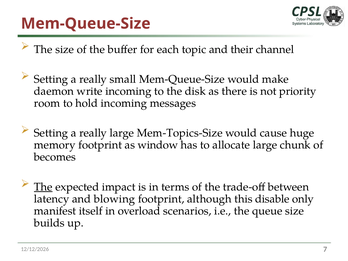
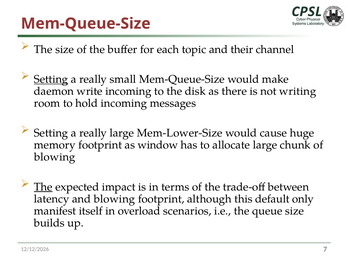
Setting underline: none -> present (51, 79)
priority: priority -> writing (298, 91)
Mem-Topics-Size: Mem-Topics-Size -> Mem-Lower-Size (180, 133)
becomes: becomes -> blowing (55, 157)
disable: disable -> default (272, 199)
